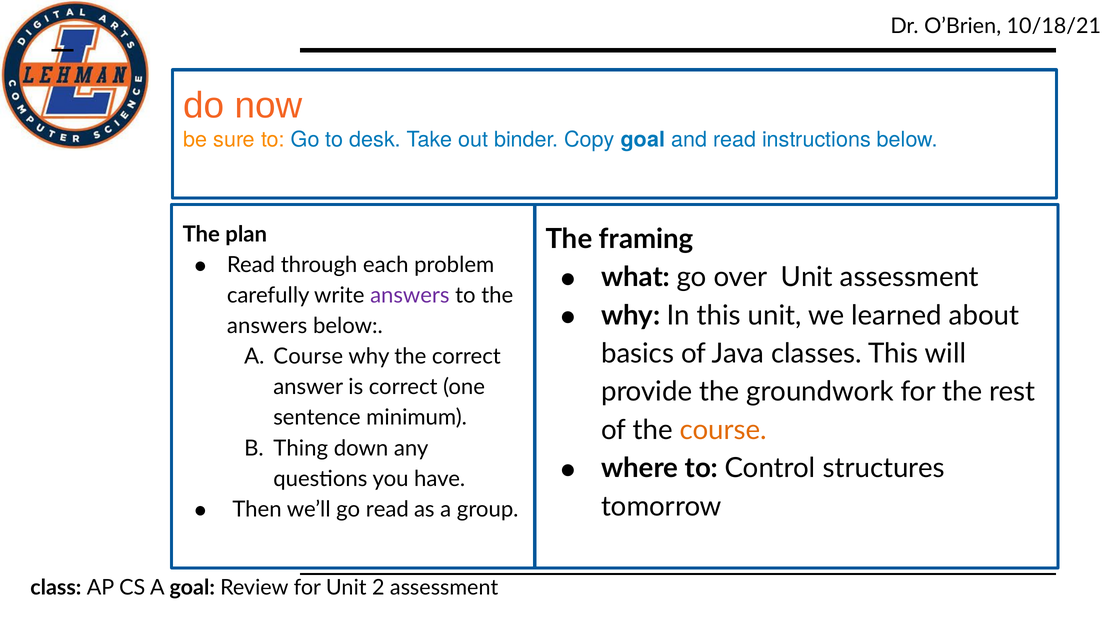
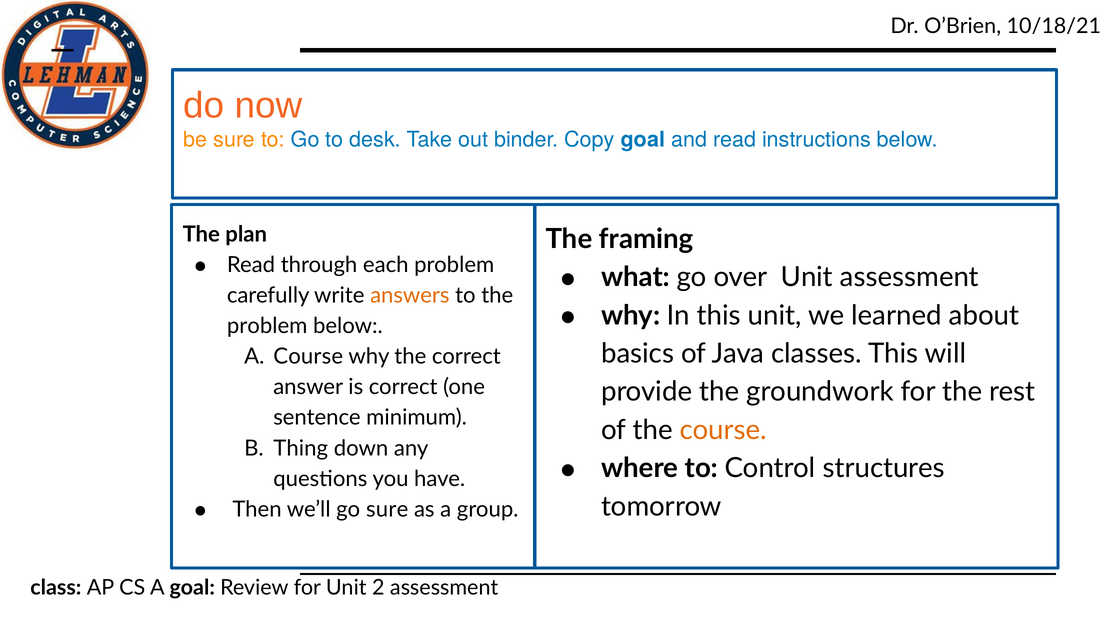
answers colour: purple -> orange (410, 295)
answers: answers -> problem (267, 326)
go read: read -> sure (387, 509)
